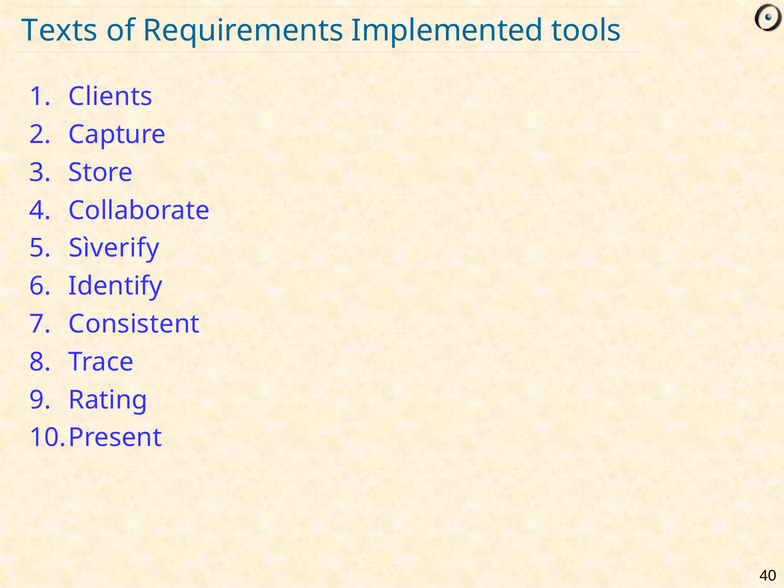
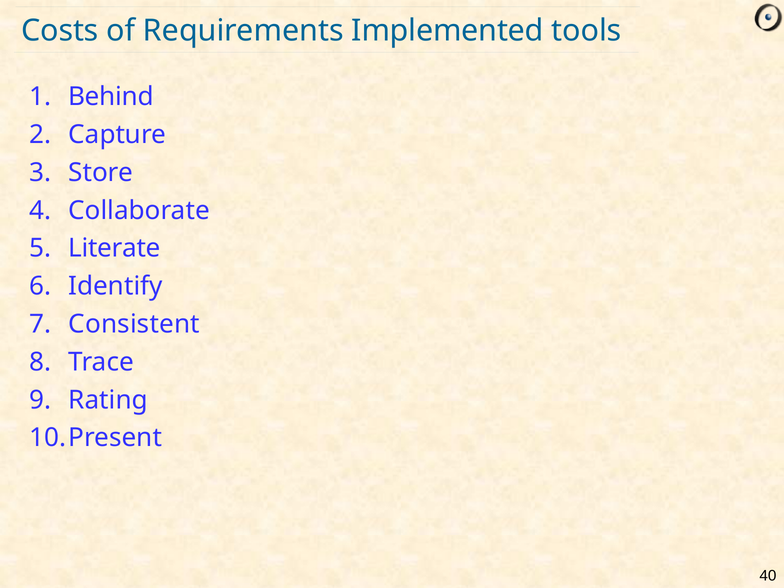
Texts: Texts -> Costs (60, 31)
Clients: Clients -> Behind (111, 97)
Sìverify: Sìverify -> Literate (114, 248)
